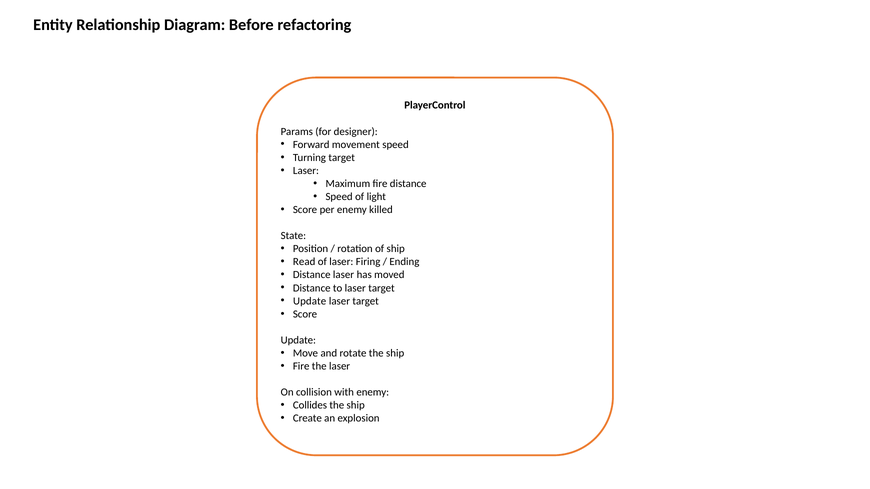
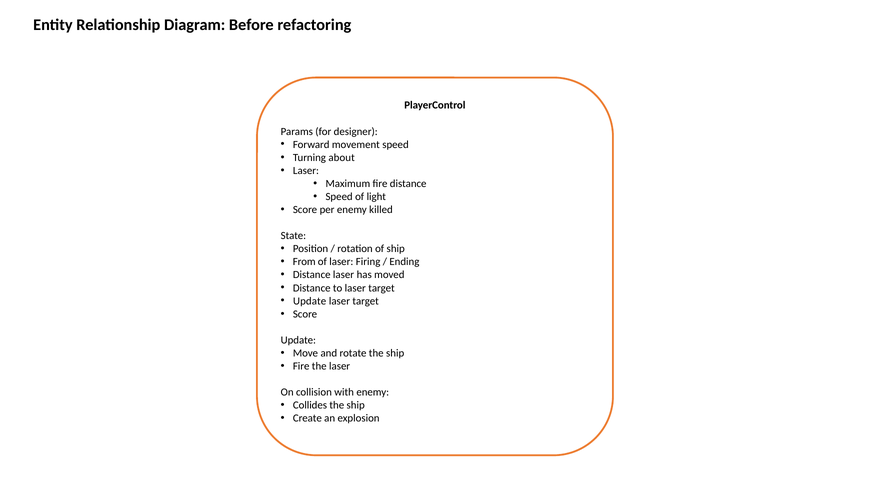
Turning target: target -> about (342, 158)
Read: Read -> From (304, 262)
